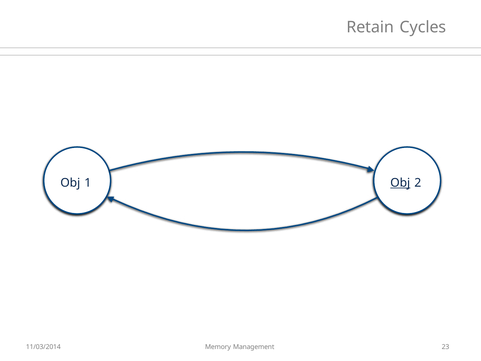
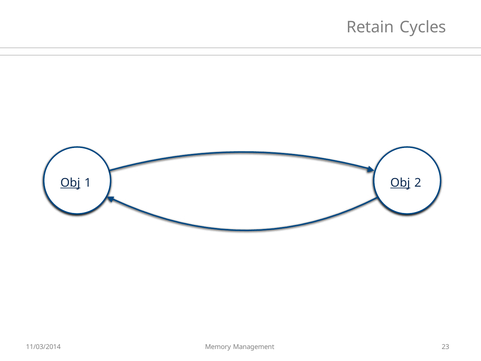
Obj underline: none -> present (70, 183)
